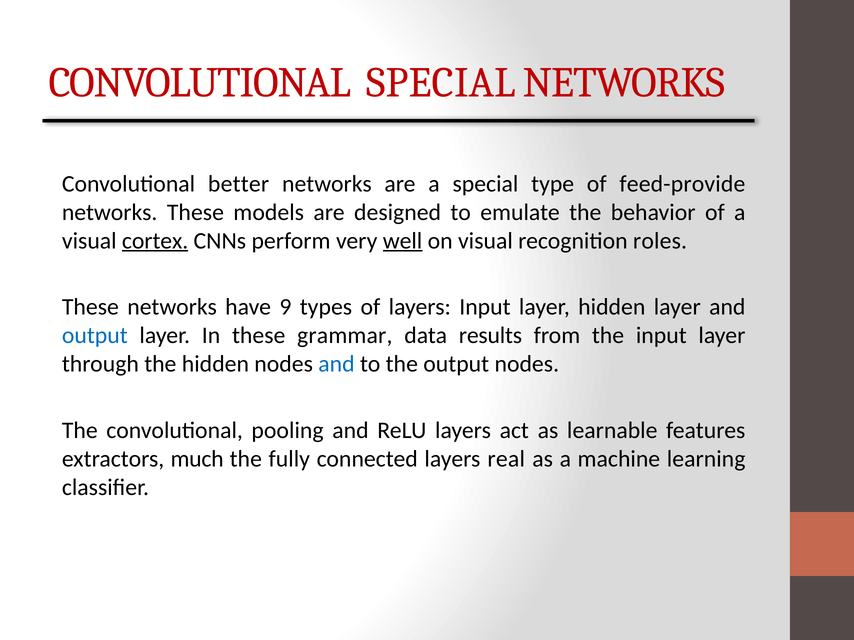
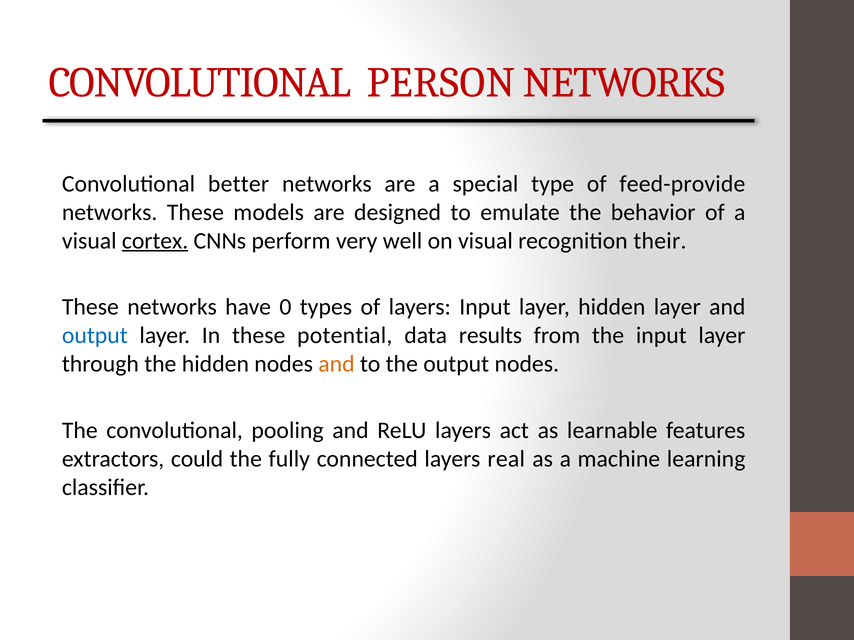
CONVOLUTIONAL SPECIAL: SPECIAL -> PERSON (441, 83)
well underline: present -> none (403, 241)
roles: roles -> their (660, 241)
9: 9 -> 0 (285, 307)
grammar: grammar -> potential (345, 336)
and colour: blue -> orange (336, 364)
much: much -> could (197, 459)
